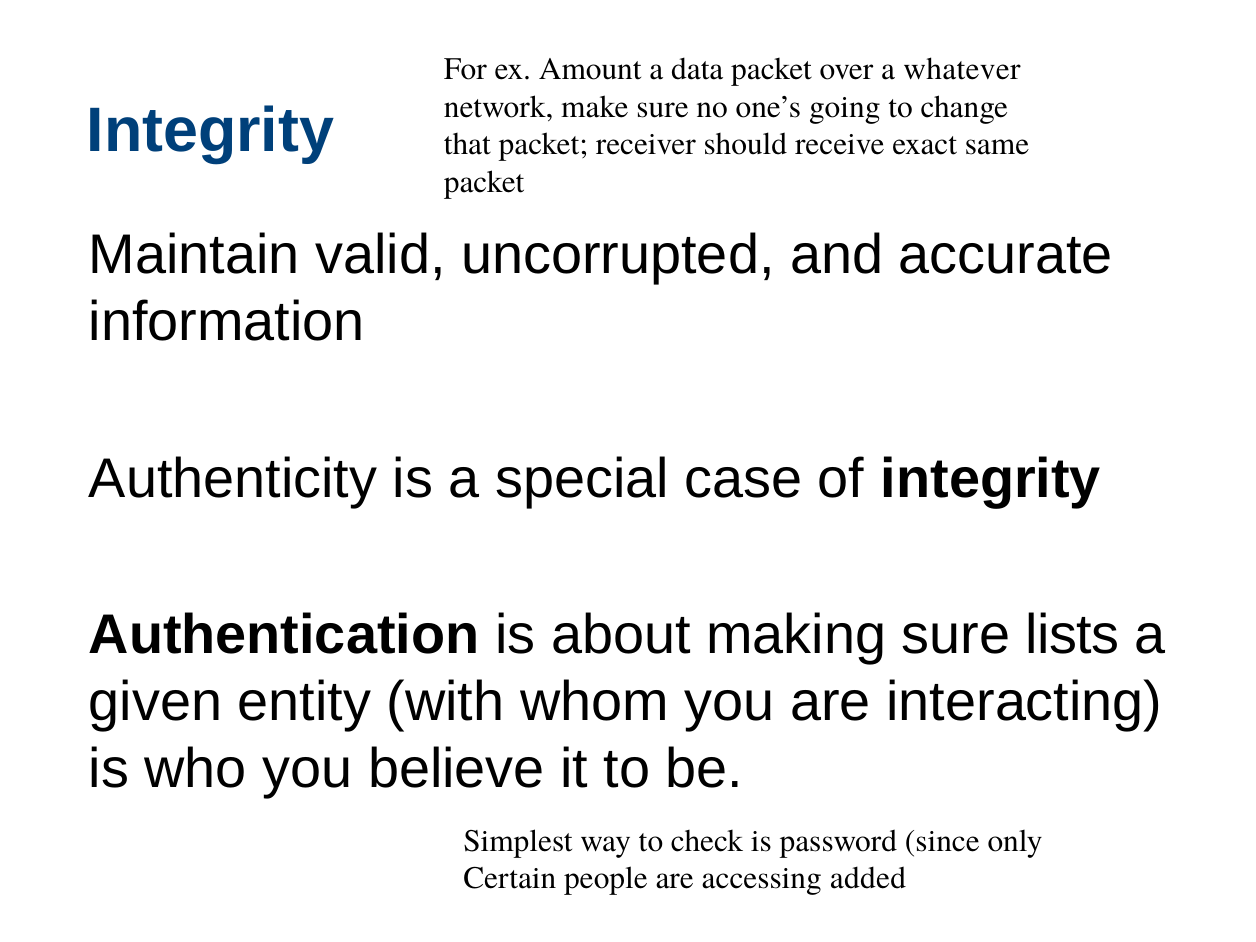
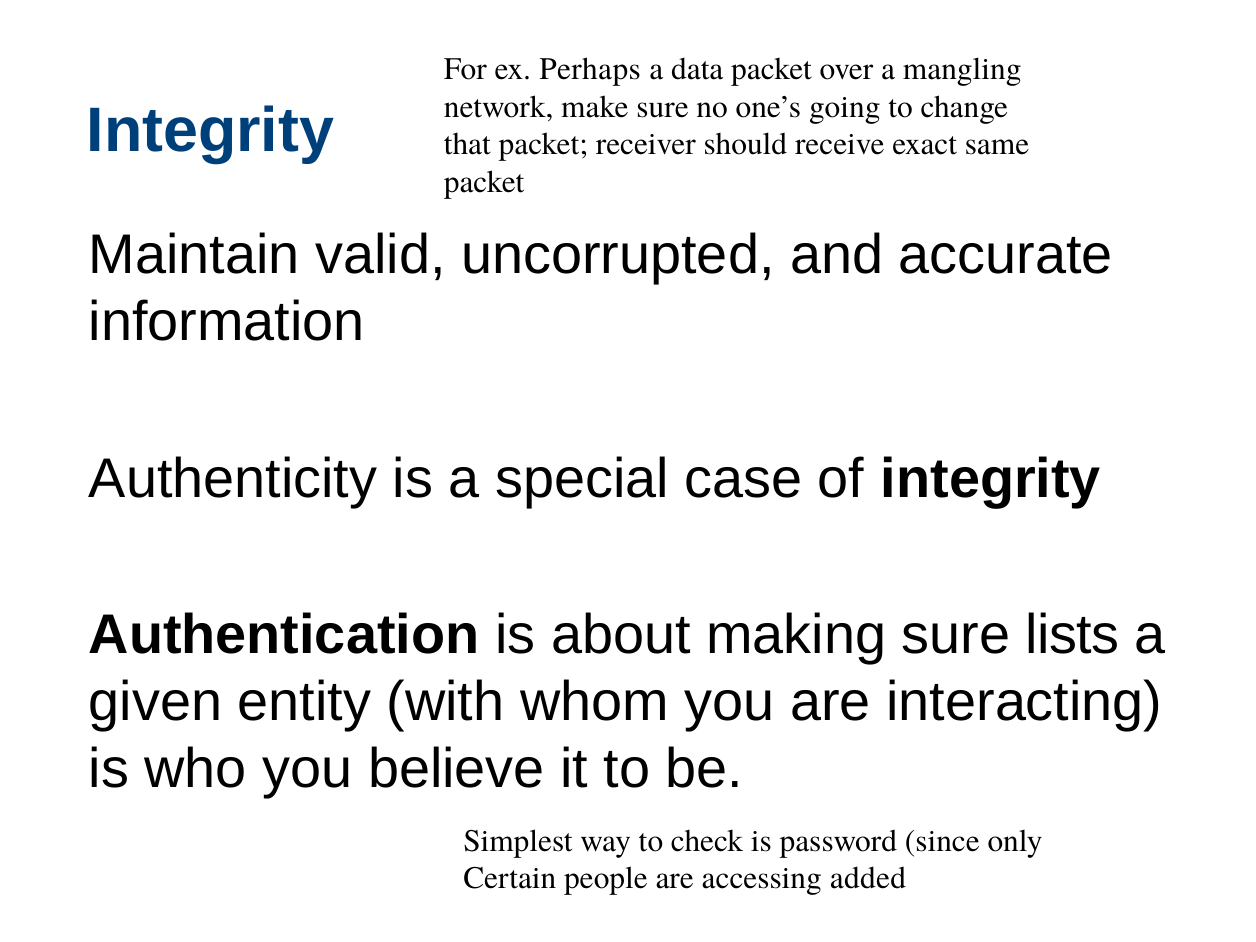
Amount: Amount -> Perhaps (590, 69)
whatever: whatever -> mangling (962, 69)
